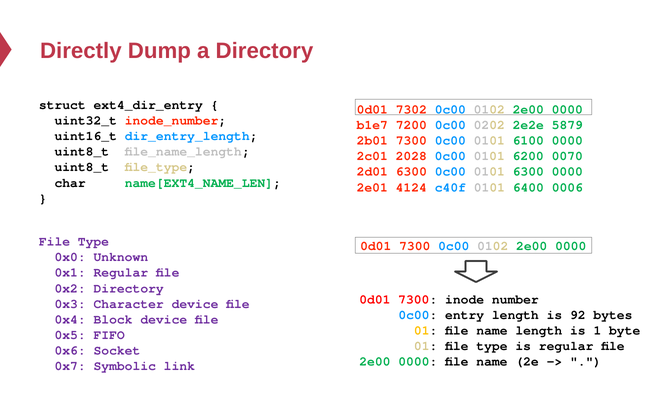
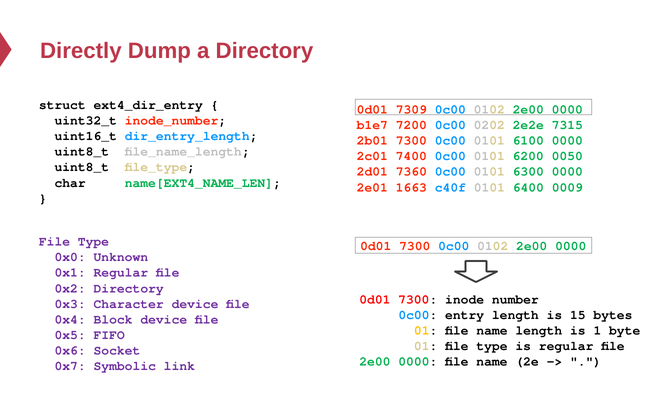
7302: 7302 -> 7309 (411, 110)
5879: 5879 -> 7315 (567, 125)
2028: 2028 -> 7400 (411, 156)
0070: 0070 -> 0050 (567, 156)
2d01 6300: 6300 -> 7360 (411, 172)
4124: 4124 -> 1663 (411, 188)
0006: 0006 -> 0009 (567, 188)
92: 92 -> 15 (578, 315)
